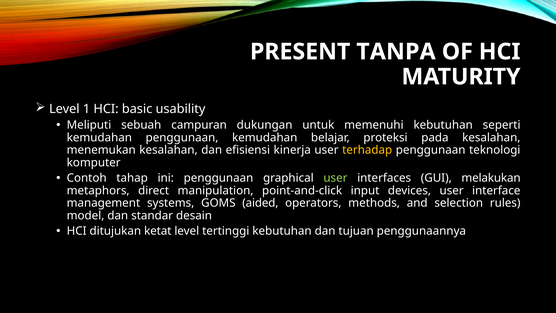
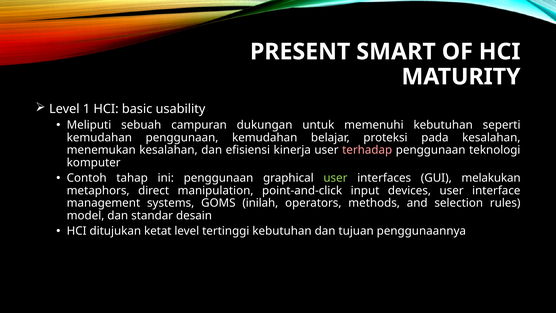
TANPA: TANPA -> SMART (396, 52)
terhadap colour: yellow -> pink (367, 150)
aided: aided -> inilah (260, 203)
